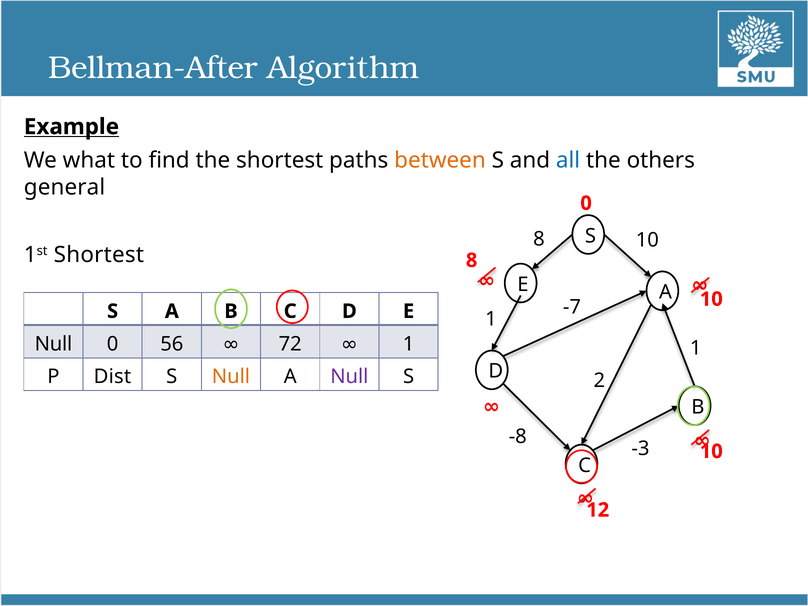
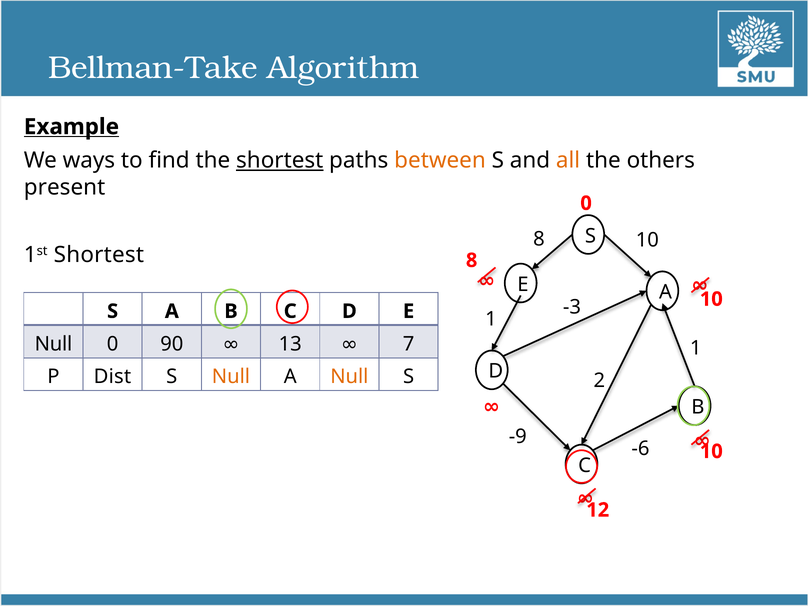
Bellman-After: Bellman-After -> Bellman-Take (153, 68)
what: what -> ways (89, 160)
shortest underline: none -> present (280, 160)
all colour: blue -> orange (568, 160)
general: general -> present (65, 187)
-7: -7 -> -3 (572, 307)
56: 56 -> 90 (172, 344)
72: 72 -> 13 (290, 344)
1: 1 -> 7 (409, 344)
Null colour: purple -> orange (349, 377)
-8: -8 -> -9 (518, 437)
-3: -3 -> -6 (640, 448)
